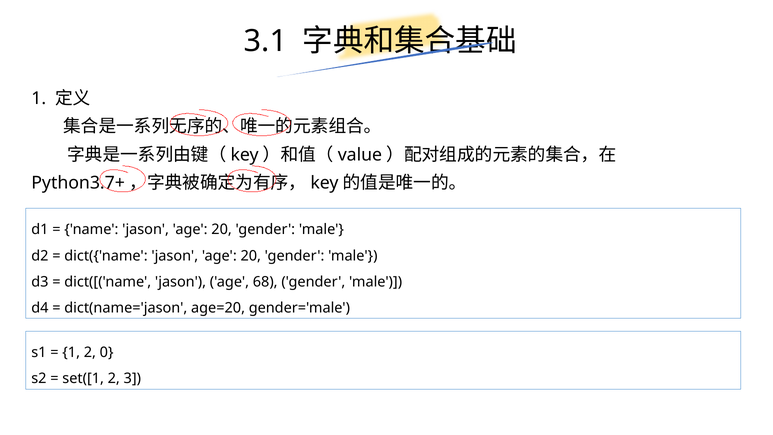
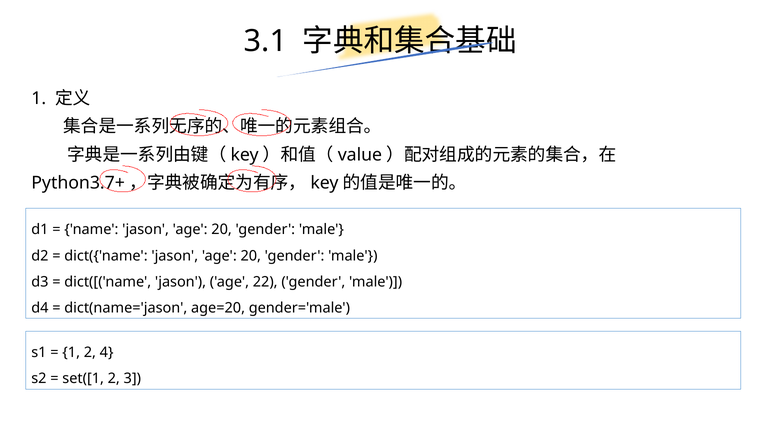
68: 68 -> 22 (265, 282)
0: 0 -> 4 (107, 352)
